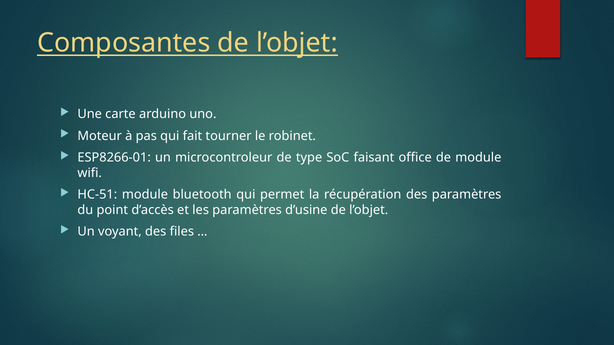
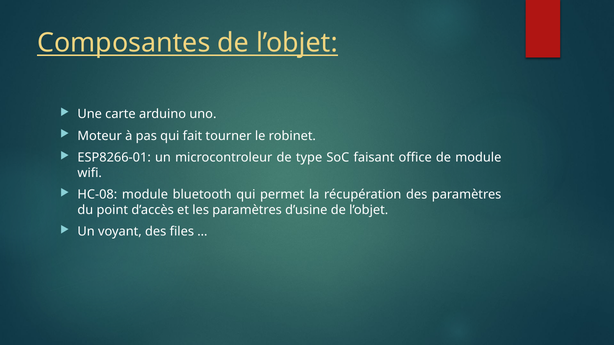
HC-51: HC-51 -> HC-08 (97, 195)
